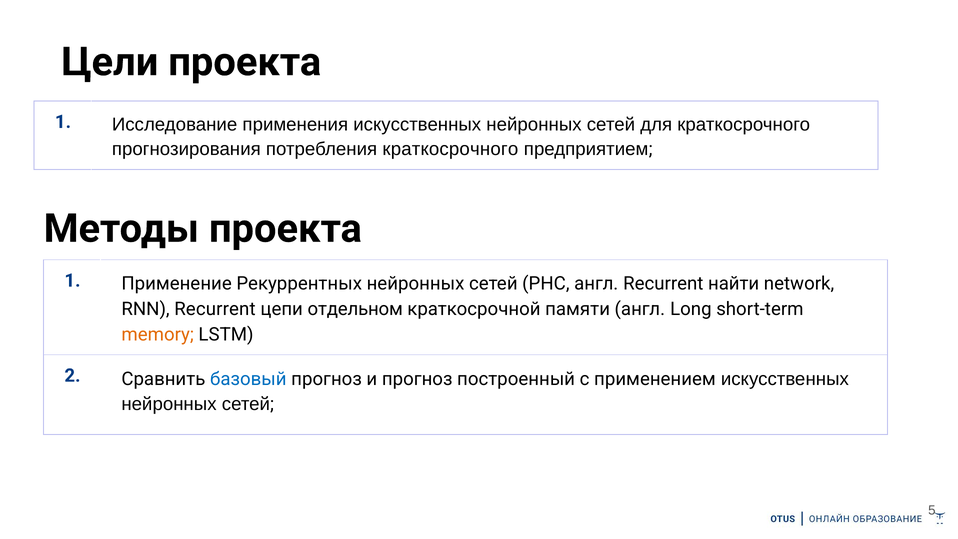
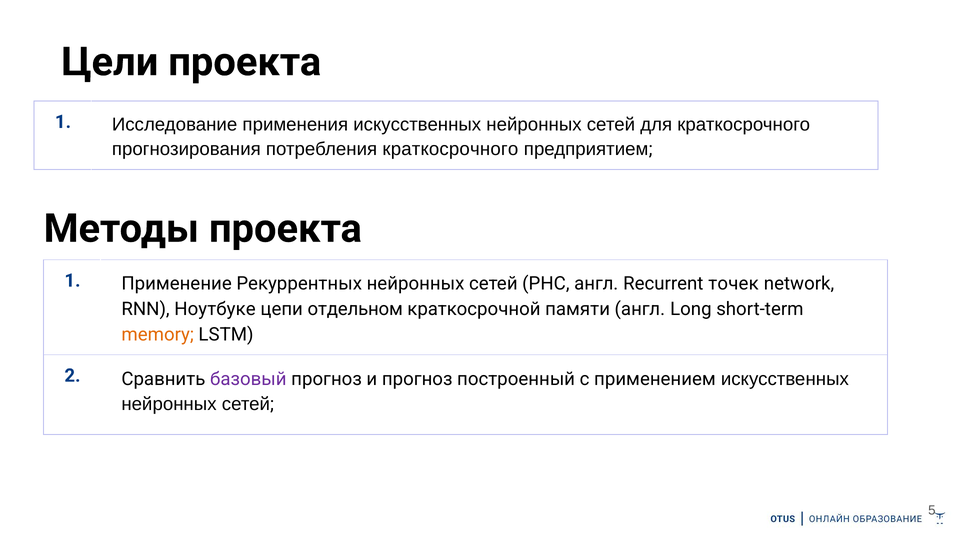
найти: найти -> точек (734, 284)
RNN Recurrent: Recurrent -> Ноутбуке (215, 309)
базовый colour: blue -> purple (248, 379)
